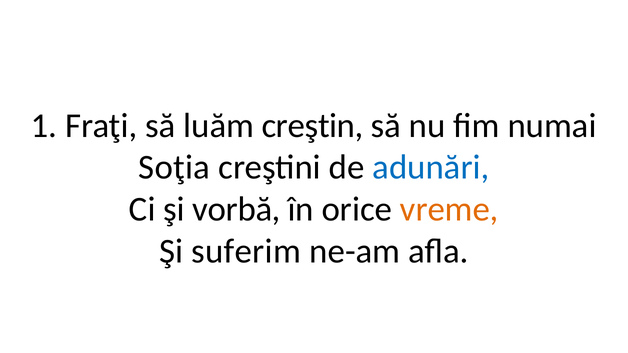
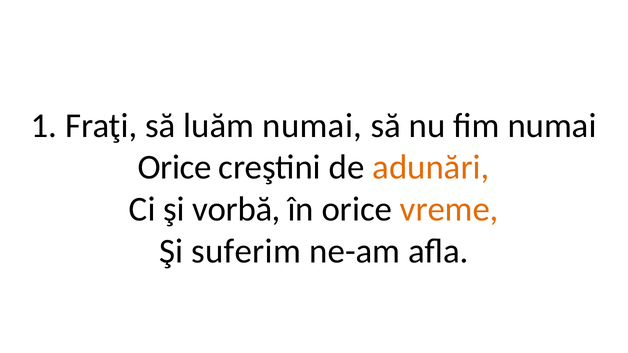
luăm creştin: creştin -> numai (312, 126)
Soţia: Soţia -> Orice (175, 168)
adunări colour: blue -> orange (431, 168)
